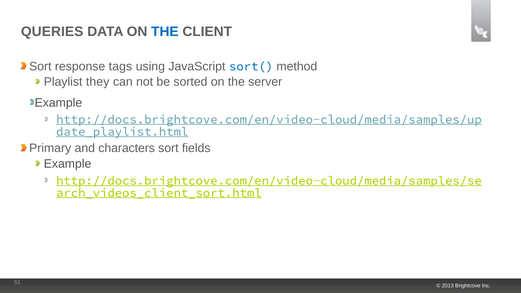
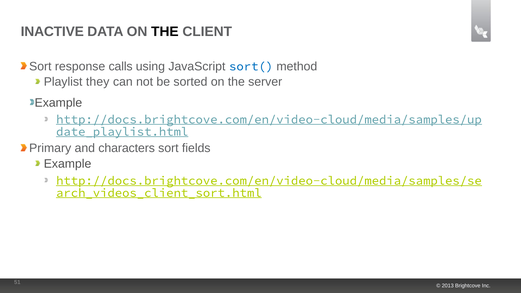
QUERIES: QUERIES -> INACTIVE (52, 32)
THE colour: blue -> black (165, 32)
tags: tags -> calls (121, 66)
